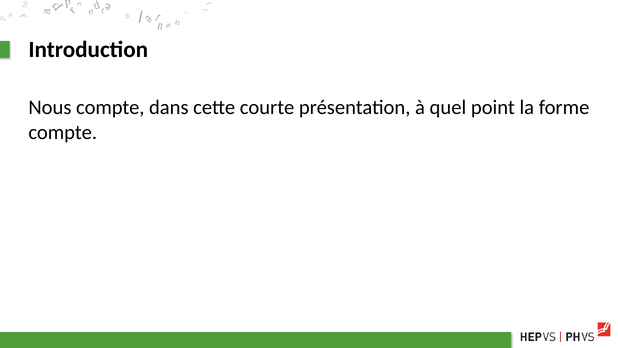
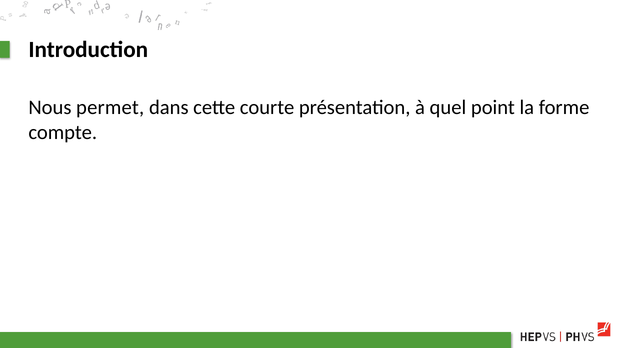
Nous compte: compte -> permet (110, 108)
